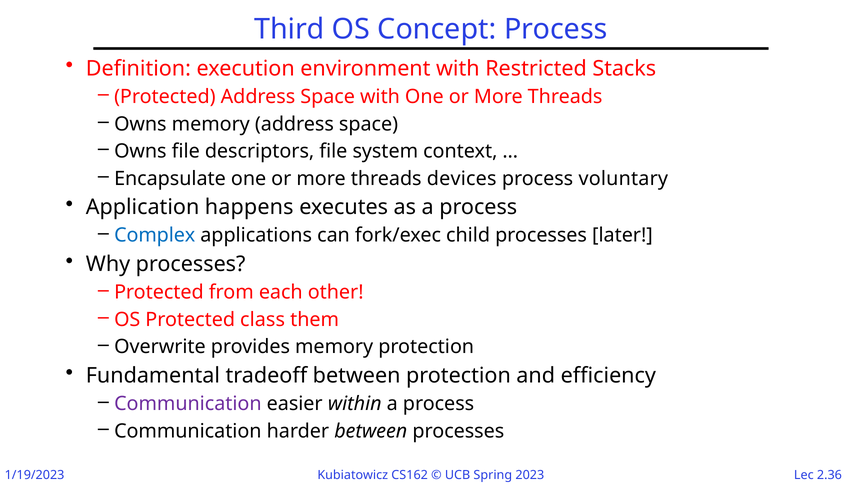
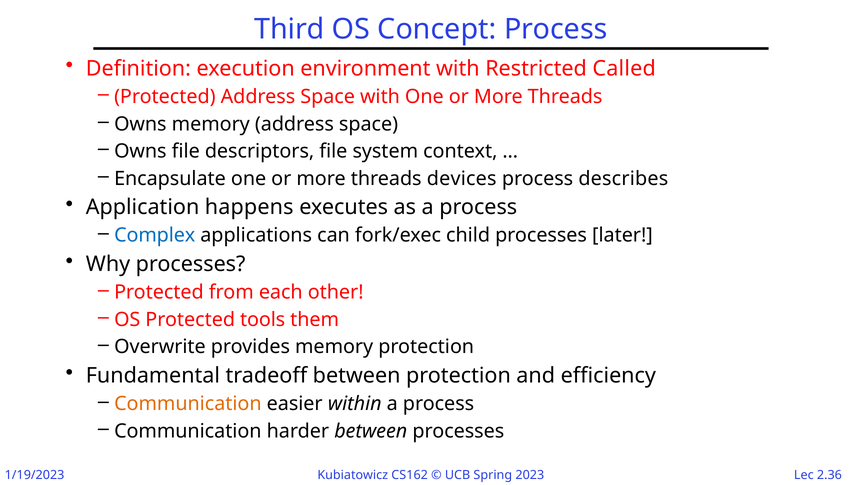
Stacks: Stacks -> Called (624, 69)
voluntary: voluntary -> describes (623, 178)
class: class -> tools (263, 320)
Communication colour: purple -> orange (188, 404)
